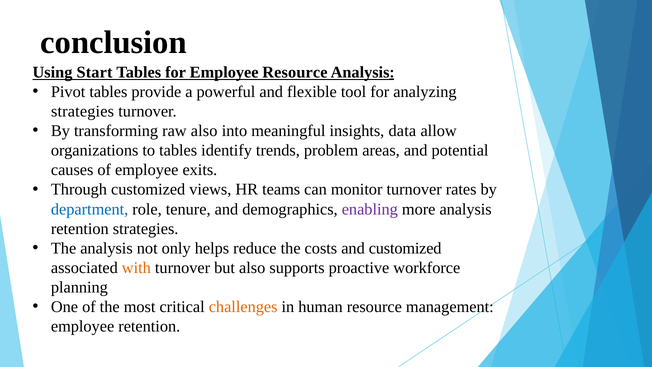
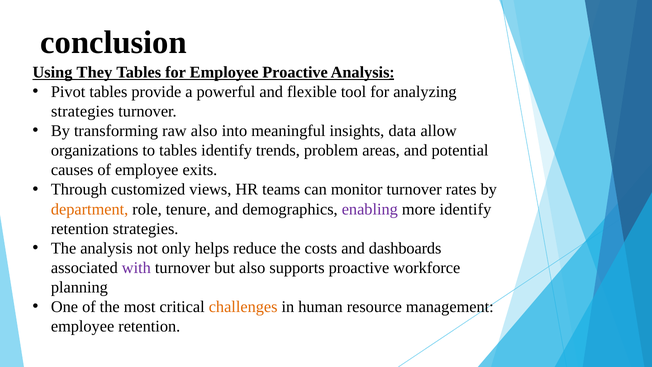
Start: Start -> They (94, 72)
Employee Resource: Resource -> Proactive (295, 72)
department colour: blue -> orange (90, 209)
more analysis: analysis -> identify (465, 209)
and customized: customized -> dashboards (405, 248)
with colour: orange -> purple (136, 268)
